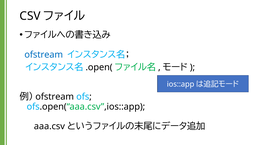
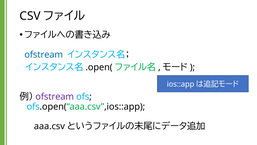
ofstream colour: black -> purple (55, 96)
